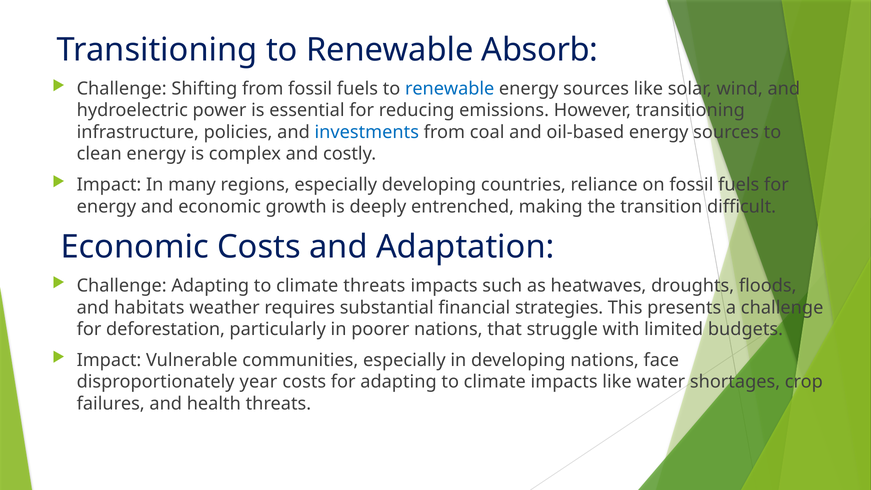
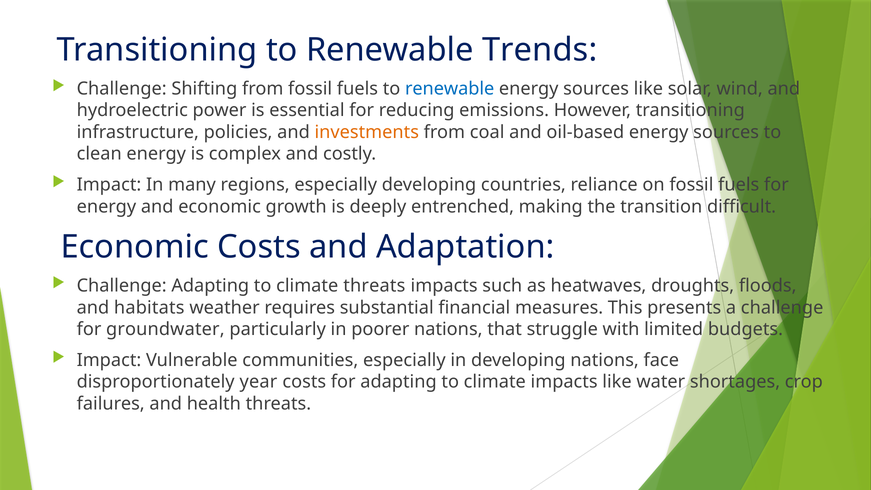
Absorb: Absorb -> Trends (540, 50)
investments colour: blue -> orange (367, 132)
strategies: strategies -> measures (559, 308)
deforestation: deforestation -> groundwater (165, 329)
